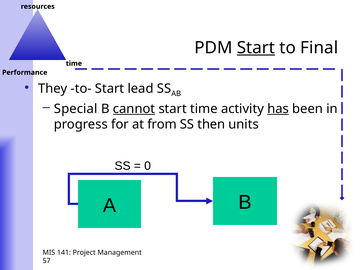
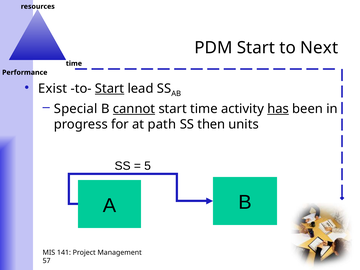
Start underline: present -> none (256, 48)
Final: Final -> Next (319, 48)
They: They -> Exist (53, 89)
Start underline: none -> present (110, 89)
from: from -> path (162, 124)
0: 0 -> 5 (148, 166)
